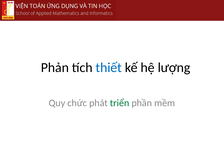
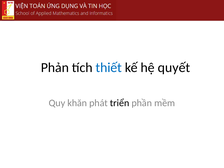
lượng: lượng -> quyết (174, 67)
chức: chức -> khăn (77, 103)
triển colour: green -> black (120, 103)
